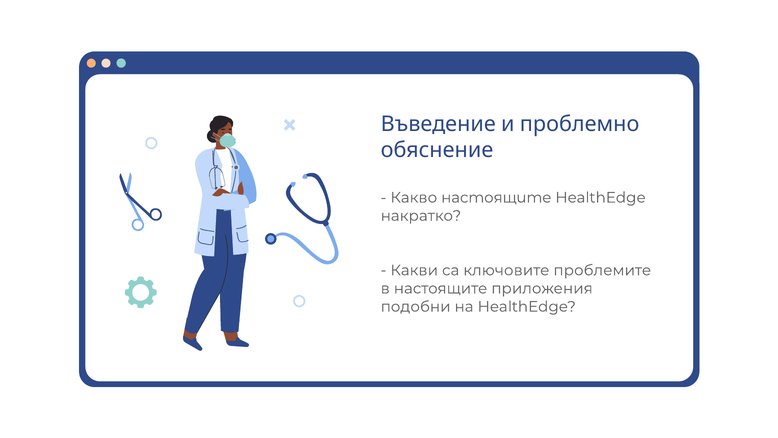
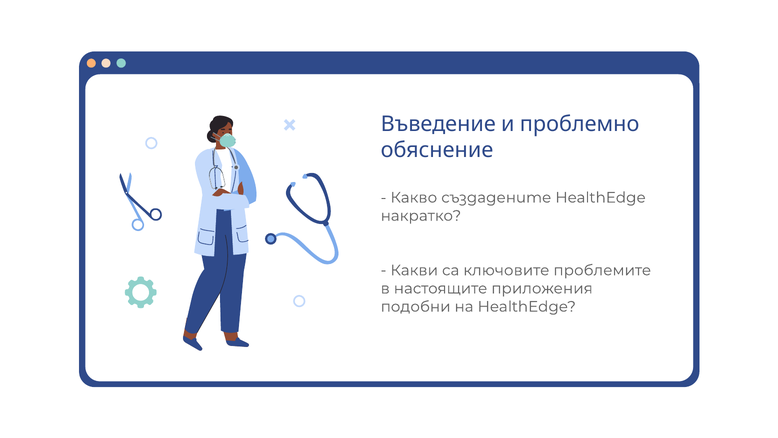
Какво настоящите: настоящите -> създадените (496, 197)
